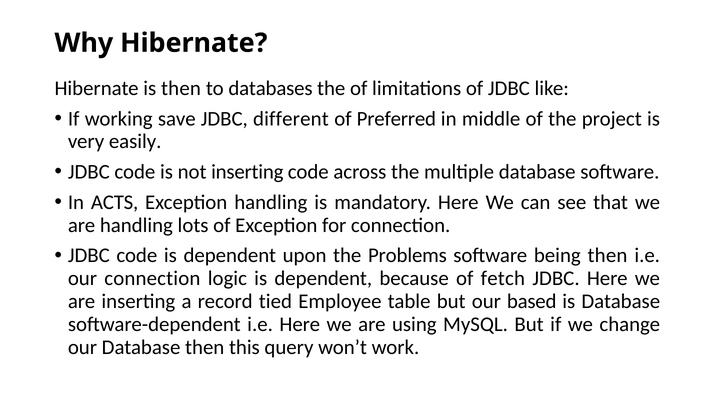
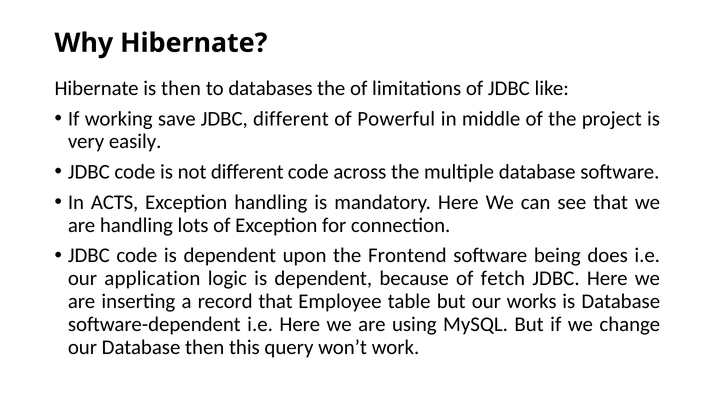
Preferred: Preferred -> Powerful (396, 119)
not inserting: inserting -> different (247, 172)
Problems: Problems -> Frontend (407, 256)
being then: then -> does (608, 256)
our connection: connection -> application (152, 279)
record tied: tied -> that (276, 302)
based: based -> works (532, 302)
